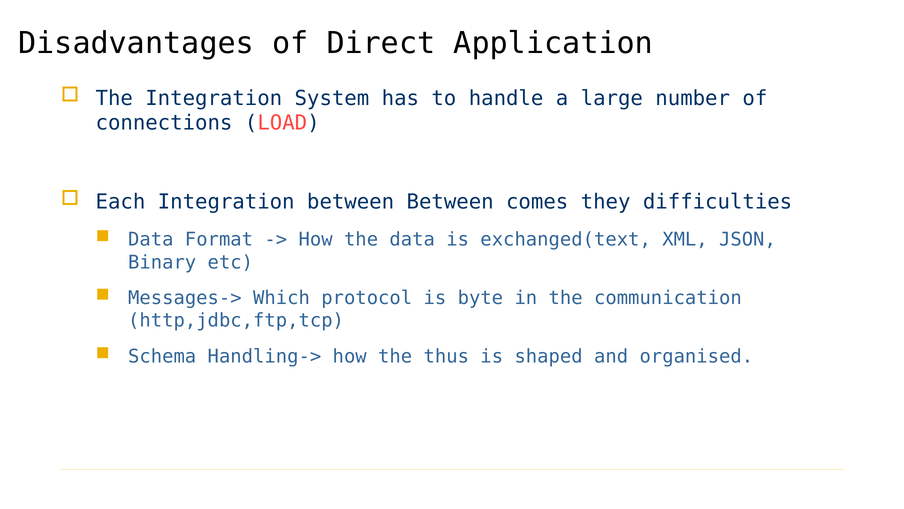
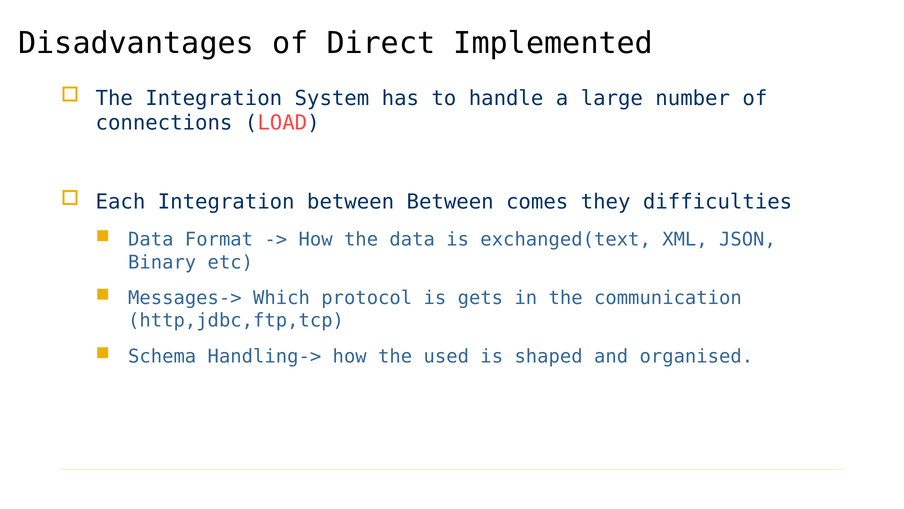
Application: Application -> Implemented (553, 43)
byte: byte -> gets (480, 298)
thus: thus -> used (446, 356)
